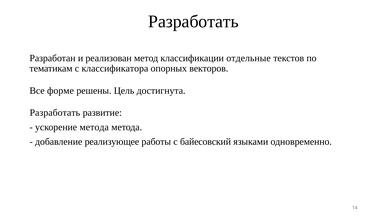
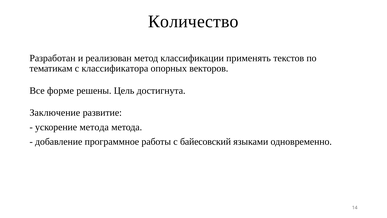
Разработать: Разработать -> Количество (193, 22)
отдельные: отдельные -> применять (249, 58)
Разработать: Разработать -> Заключение (55, 112)
реализующее: реализующее -> программное (112, 141)
